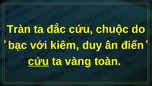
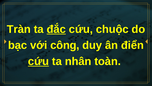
đắc underline: none -> present (56, 29)
kiêm: kiêm -> công (65, 45)
vàng: vàng -> nhân (78, 61)
